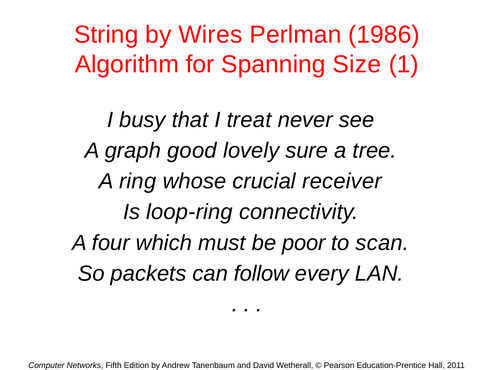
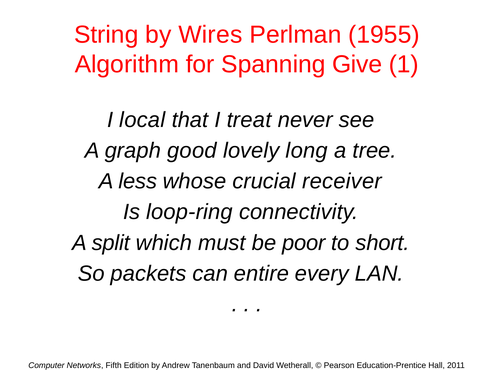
1986: 1986 -> 1955 (384, 35)
Size: Size -> Give (357, 64)
busy: busy -> local (142, 120)
sure: sure -> long (307, 151)
ring: ring -> less (138, 182)
four: four -> split (111, 243)
scan: scan -> short (383, 243)
follow: follow -> entire (261, 274)
